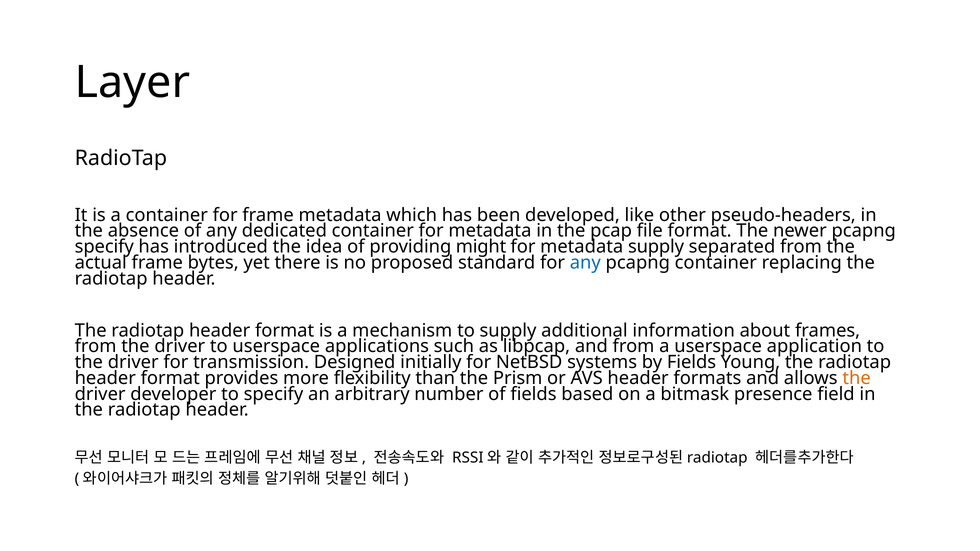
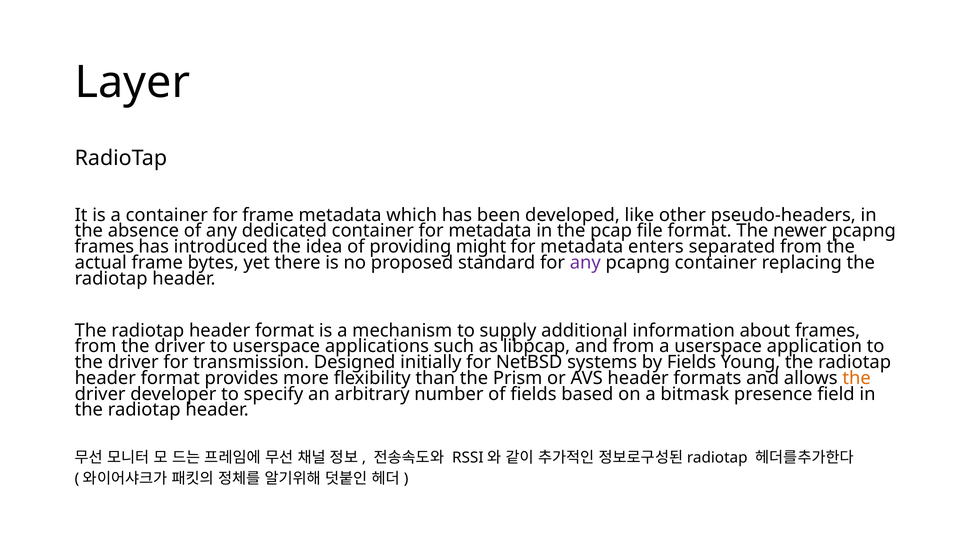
specify: specify -> frames (104, 247)
metadata supply: supply -> enters (656, 247)
any colour: blue -> purple (585, 263)
